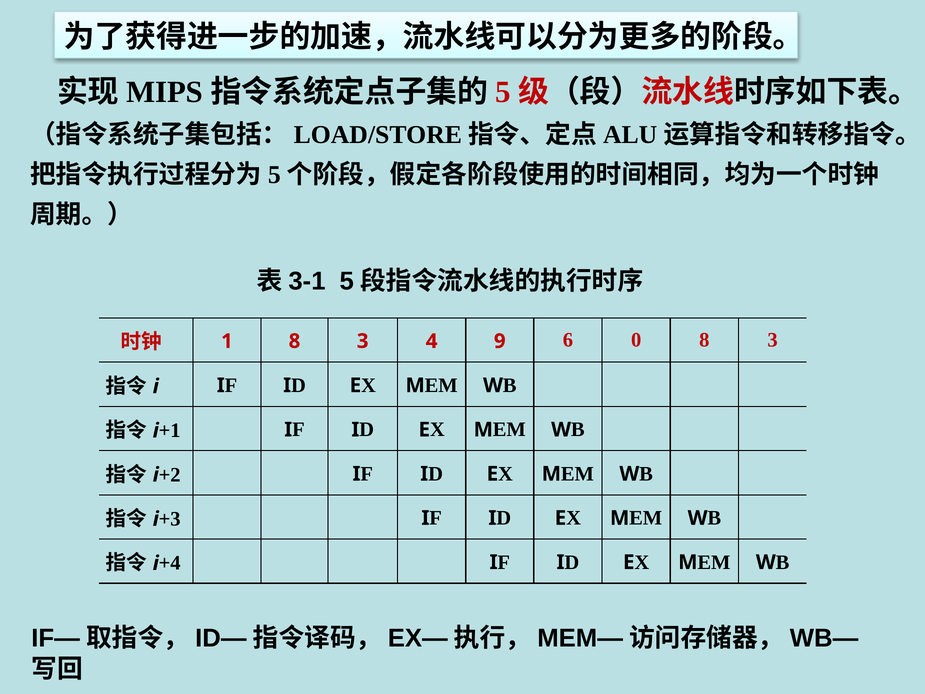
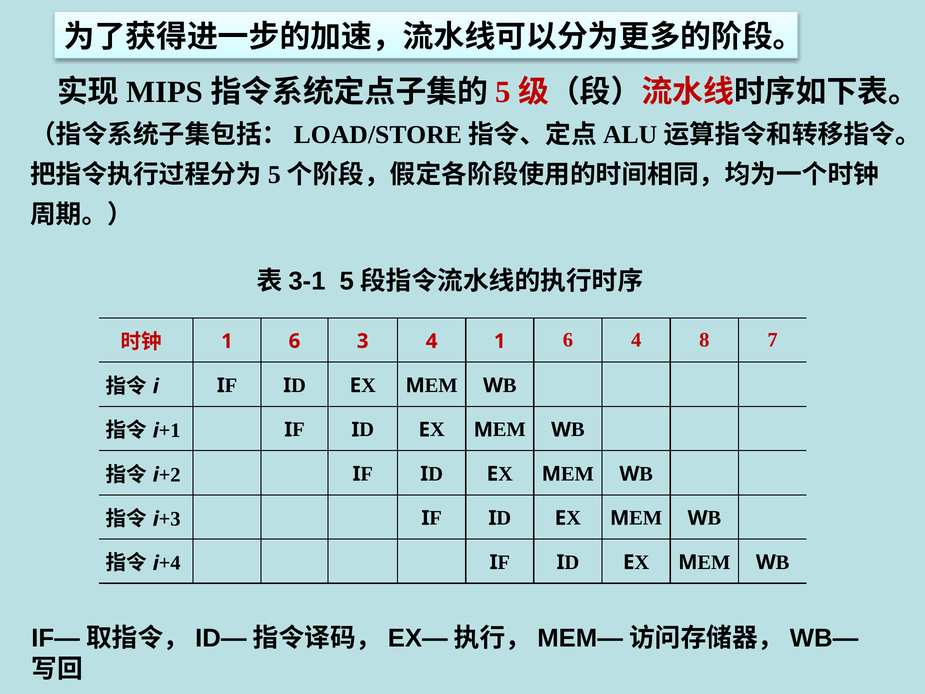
8: 8 -> 6 (294, 341)
4 9: 9 -> 1 (500, 341)
6 0: 0 -> 4 (636, 340)
3: 3 -> 7 (773, 340)
